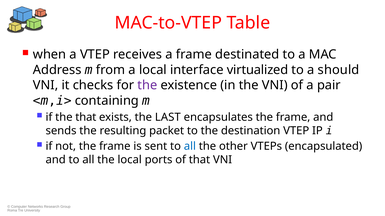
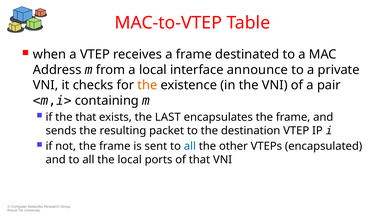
virtualized: virtualized -> announce (257, 70)
should: should -> private (339, 70)
the colour: purple -> orange (147, 85)
